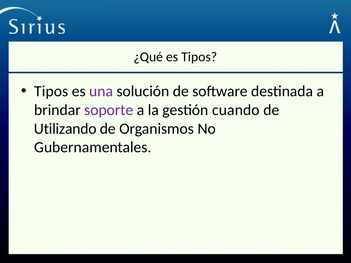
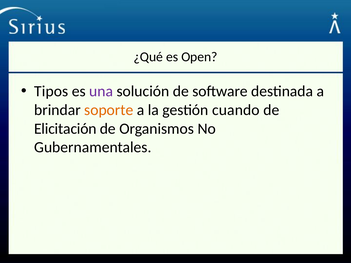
es Tipos: Tipos -> Open (199, 57)
soporte colour: purple -> orange (109, 110)
Utilizando: Utilizando -> Elicitación (65, 129)
